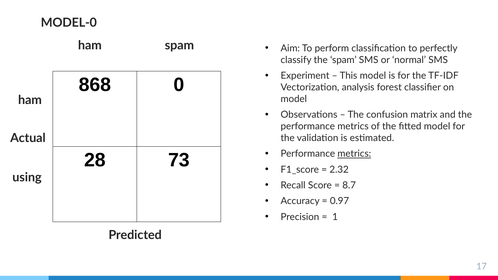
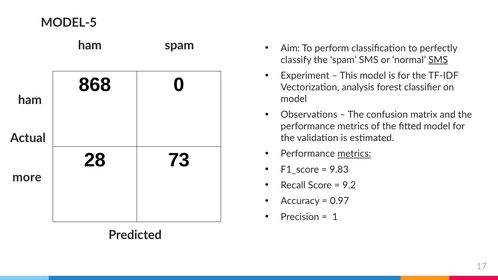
MODEL-0: MODEL-0 -> MODEL-5 (69, 23)
SMS underline: none -> present (438, 60)
2.32: 2.32 -> 9.83 (339, 170)
using: using -> more (27, 178)
8.7: 8.7 -> 9.2 (349, 185)
